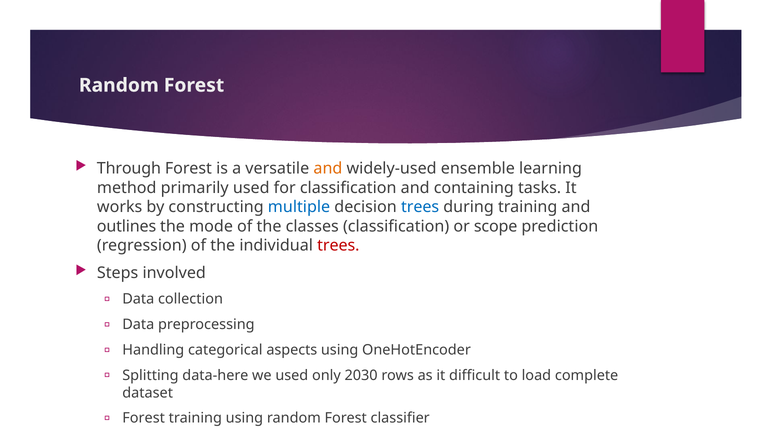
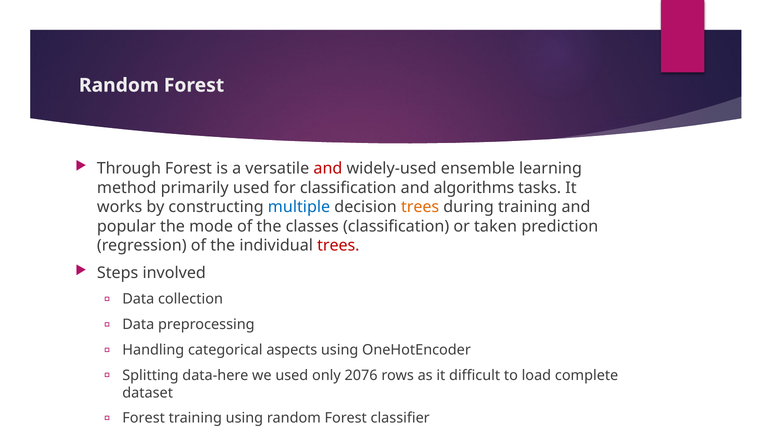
and colour: orange -> red (328, 169)
containing: containing -> algorithms (474, 188)
trees colour: blue -> orange (420, 207)
outlines: outlines -> popular (126, 226)
scope: scope -> taken (496, 226)
2030: 2030 -> 2076 (361, 376)
